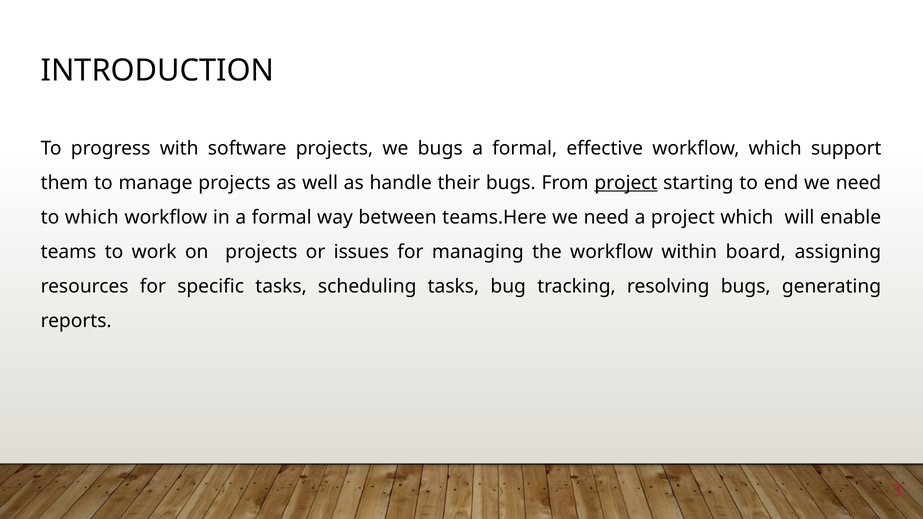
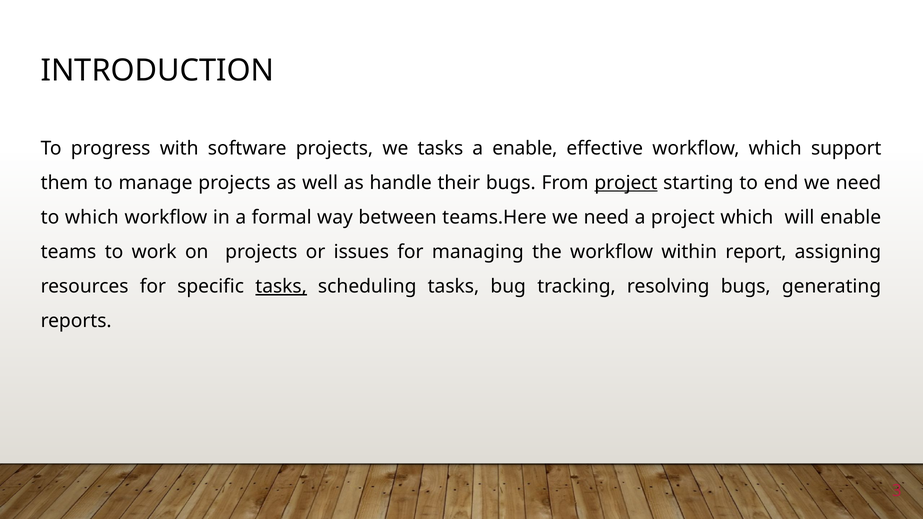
we bugs: bugs -> tasks (440, 148)
formal: formal -> enable (525, 148)
board: board -> report (756, 252)
tasks underline: none -> present (281, 287)
